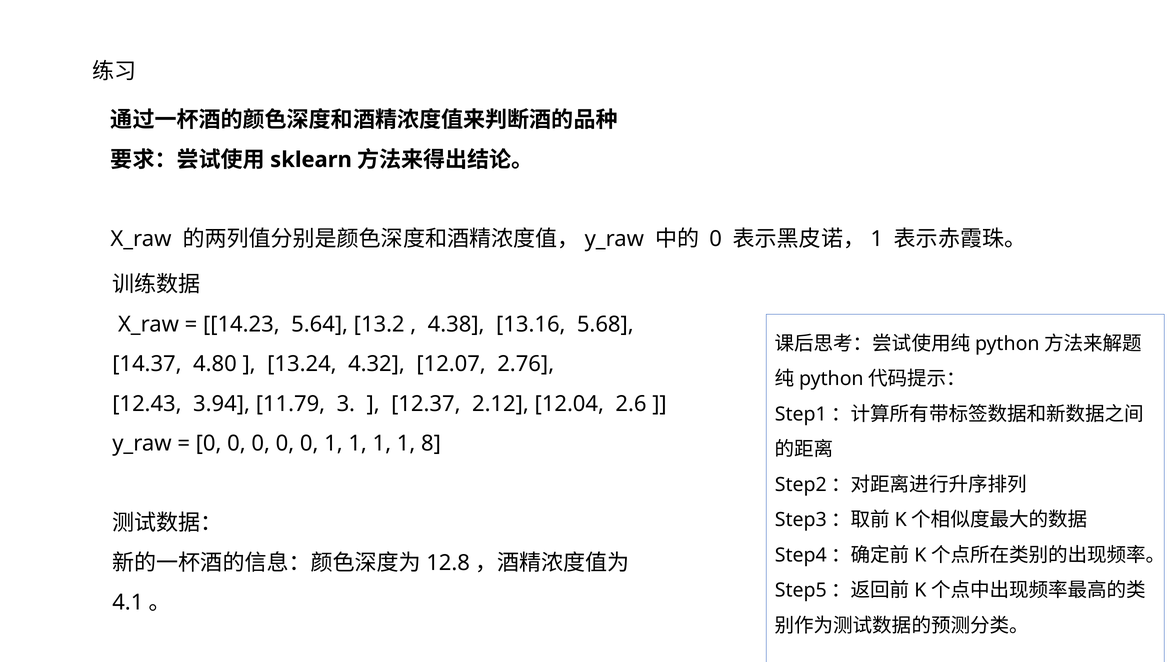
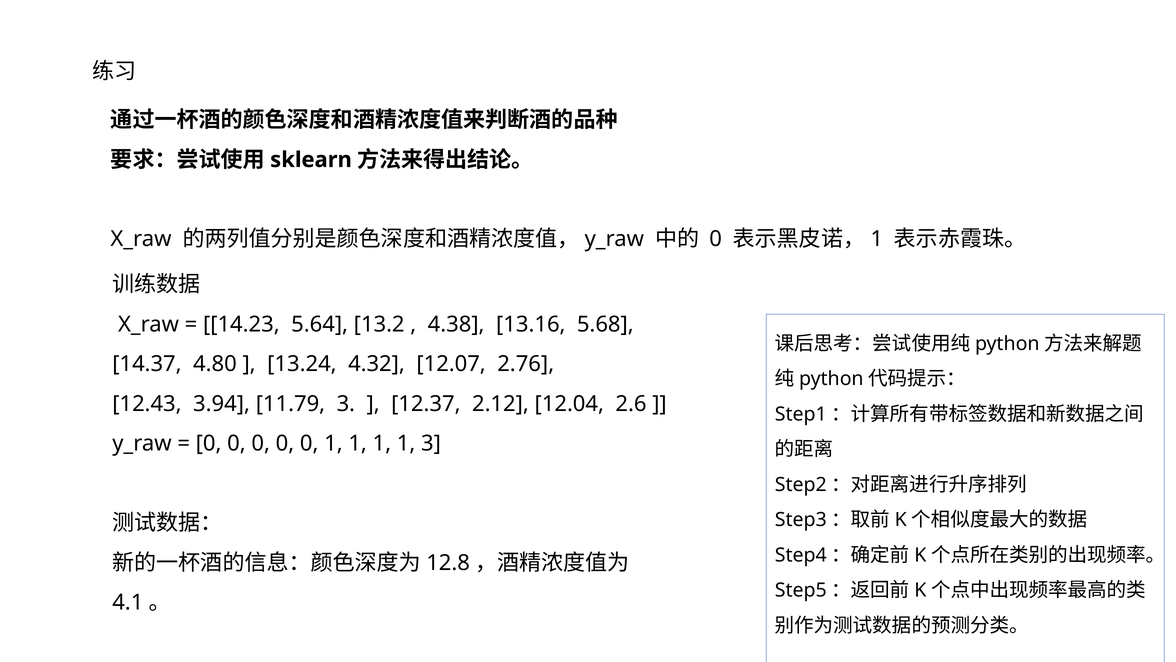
1 8: 8 -> 3 (431, 443)
